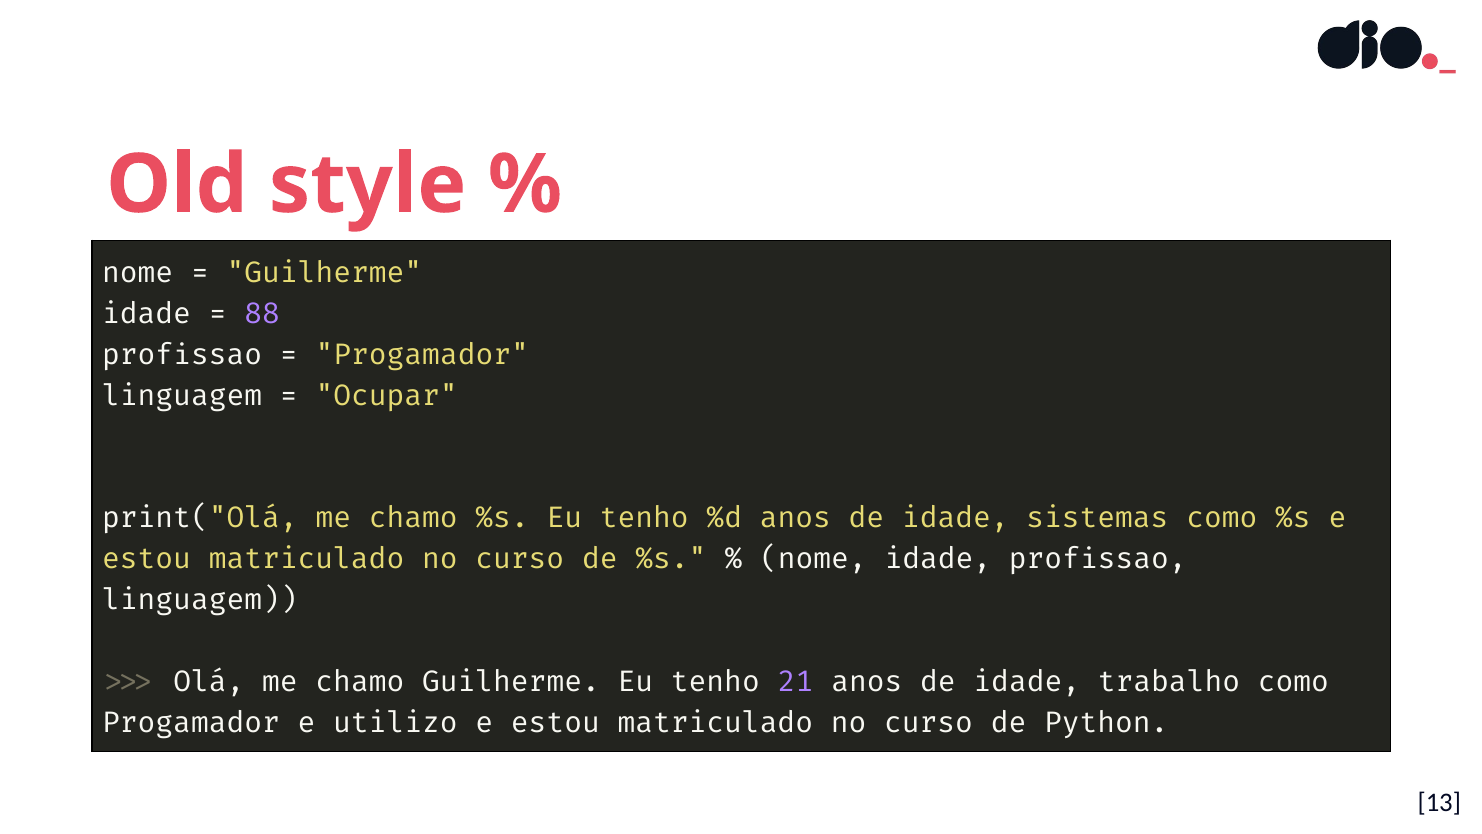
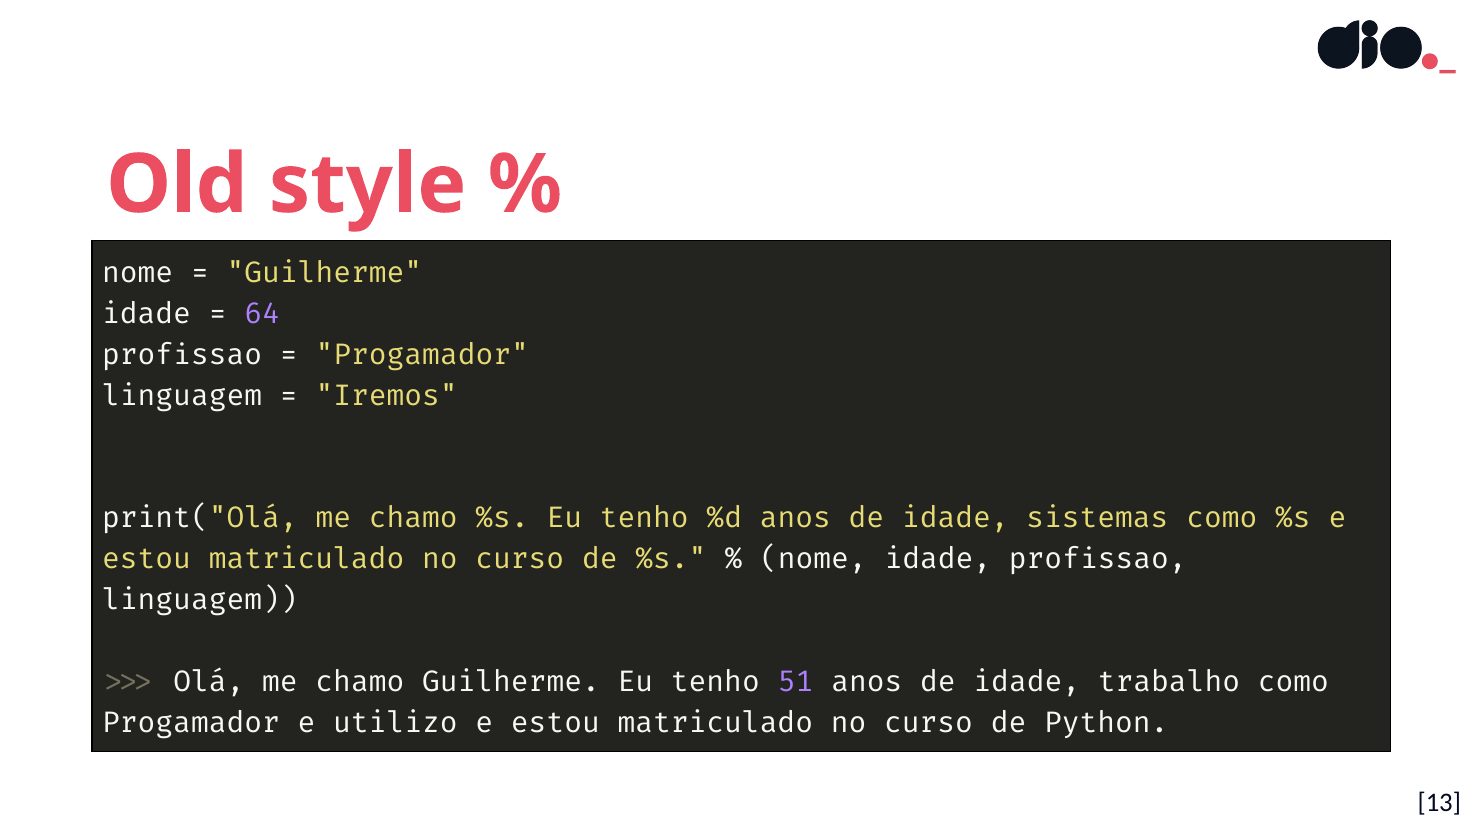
88: 88 -> 64 (262, 314)
Ocupar: Ocupar -> Iremos (387, 396)
21: 21 -> 51 (796, 682)
